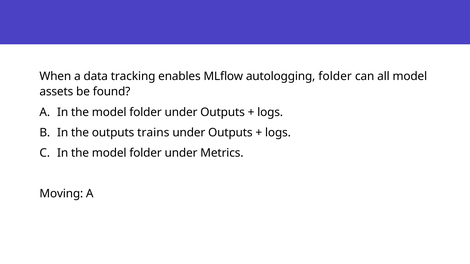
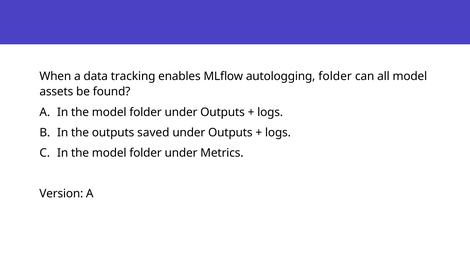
trains: trains -> saved (153, 133)
Moving: Moving -> Version (61, 194)
